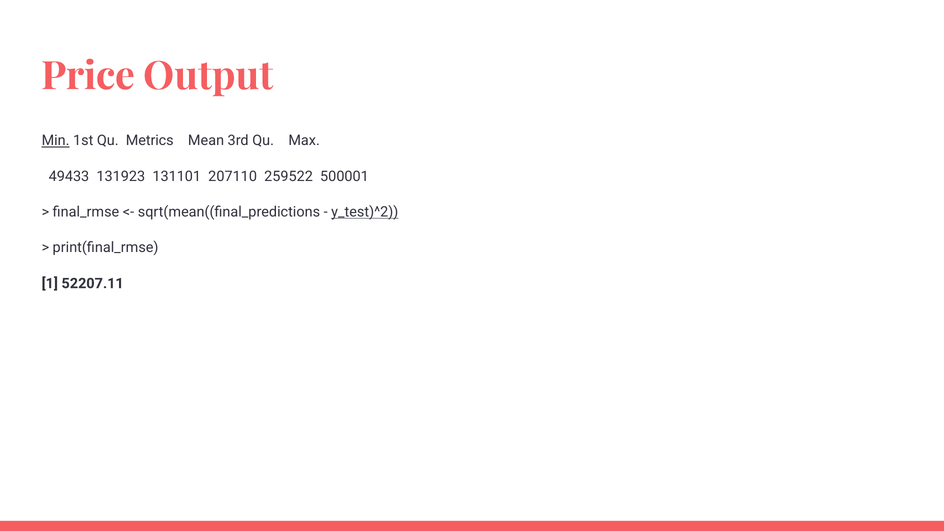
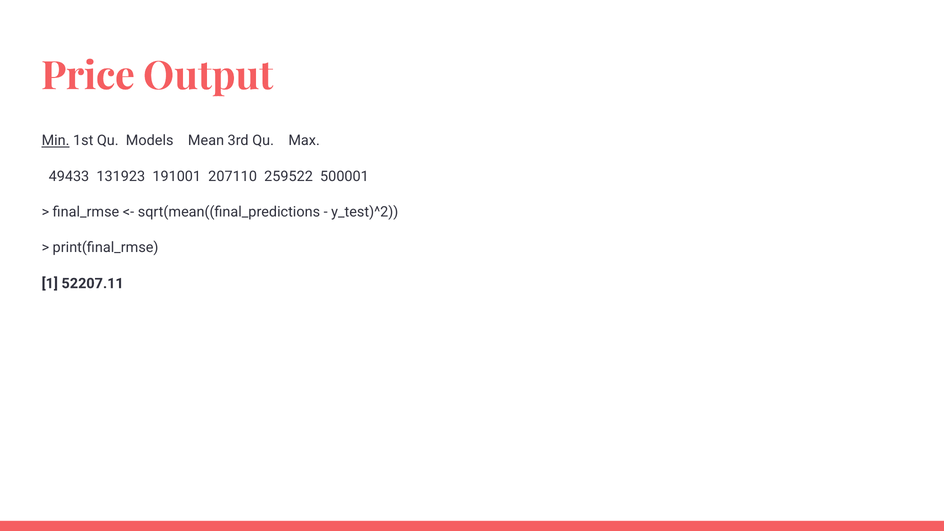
Metrics: Metrics -> Models (150, 141)
131101: 131101 -> 191001 (177, 176)
y_test)^2 underline: present -> none (365, 212)
